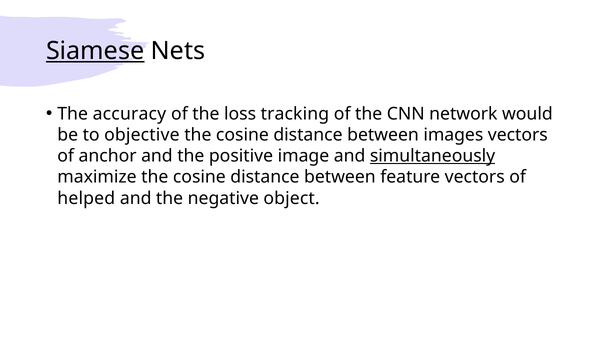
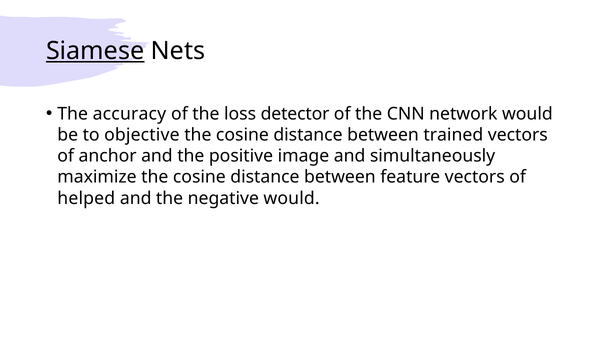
tracking: tracking -> detector (295, 114)
images: images -> trained (453, 135)
simultaneously underline: present -> none (433, 156)
negative object: object -> would (292, 198)
